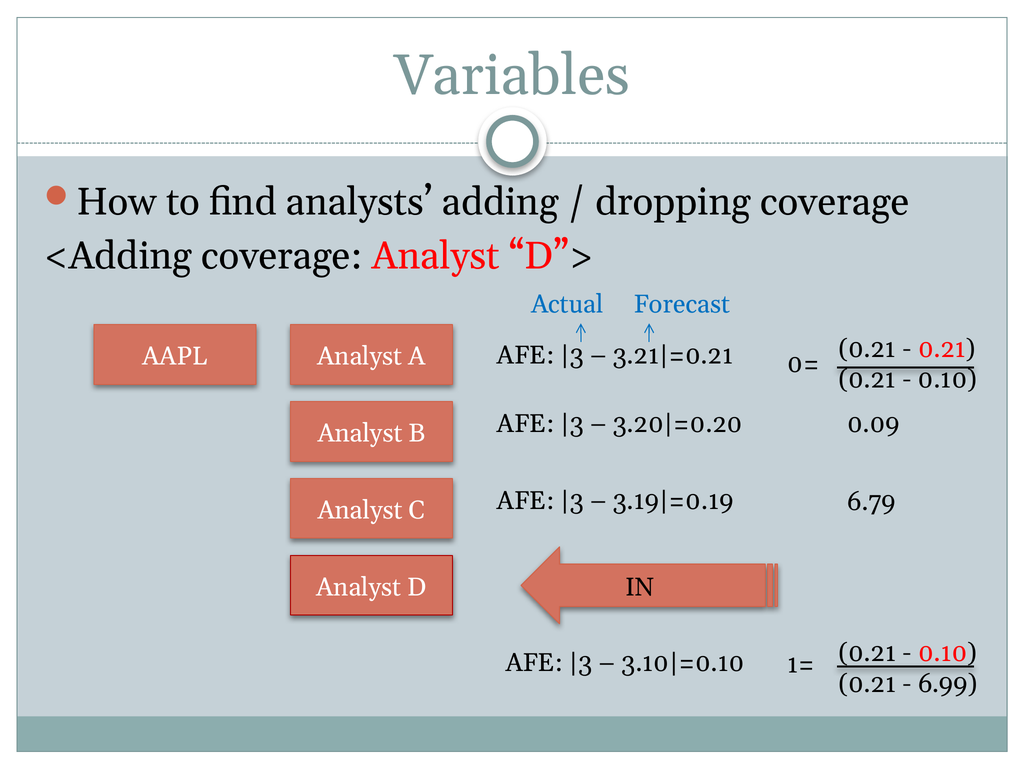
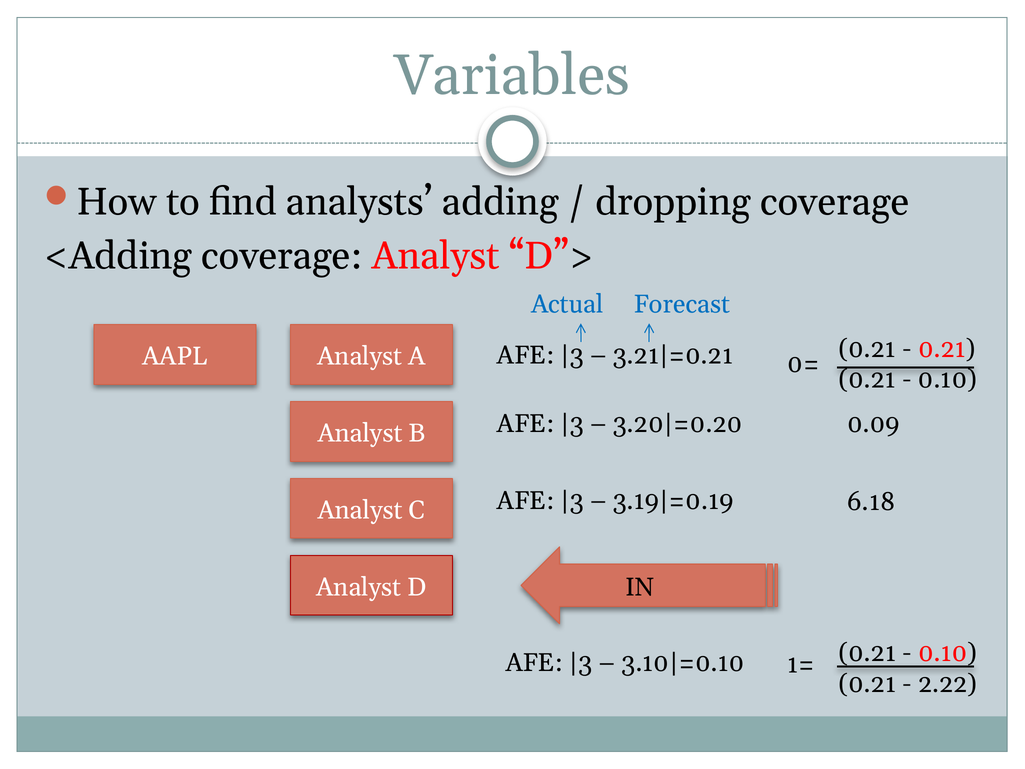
6.79: 6.79 -> 6.18 (871, 502)
6.99: 6.99 -> 2.22 (948, 683)
